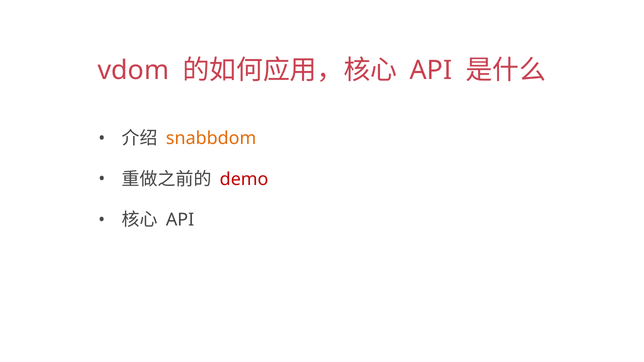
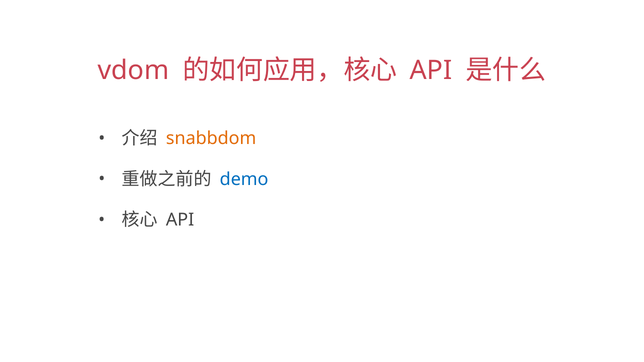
demo colour: red -> blue (244, 179)
